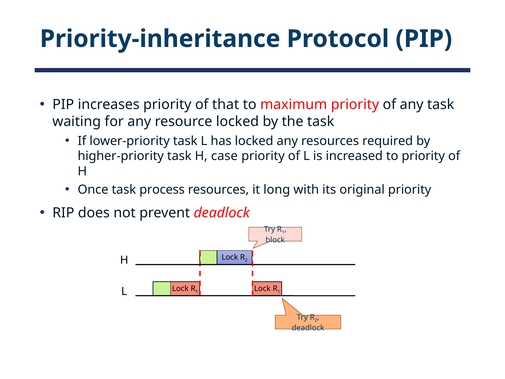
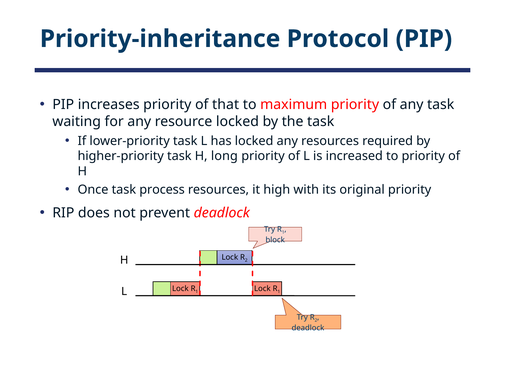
case: case -> long (224, 156)
long: long -> high (277, 190)
